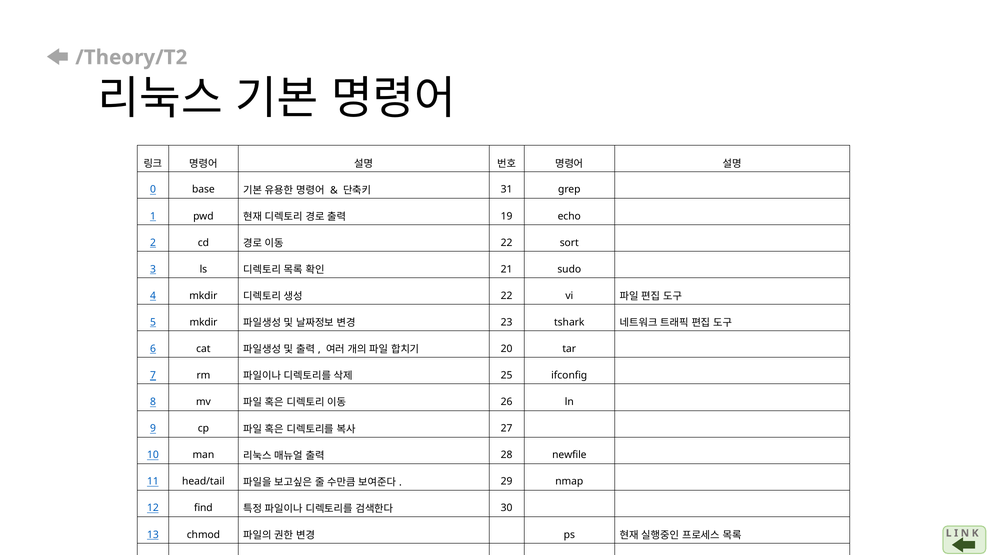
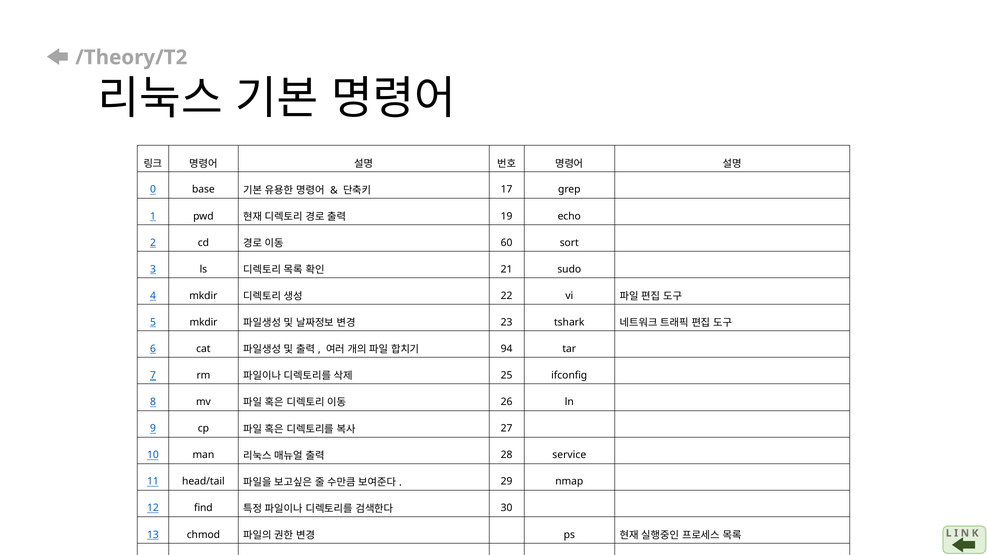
31: 31 -> 17 (507, 190)
22: 22 -> 60 (507, 243)
20: 20 -> 94 (507, 349)
28 newfile: newfile -> service (569, 455)
